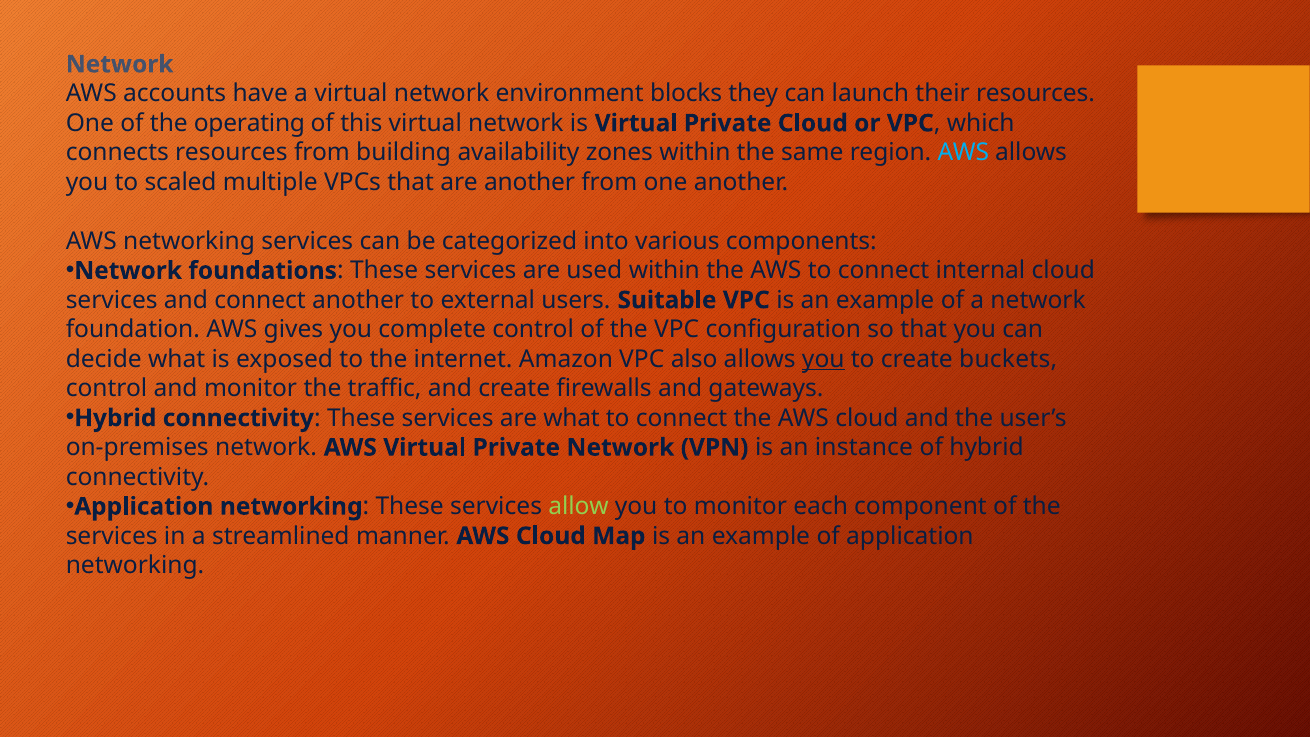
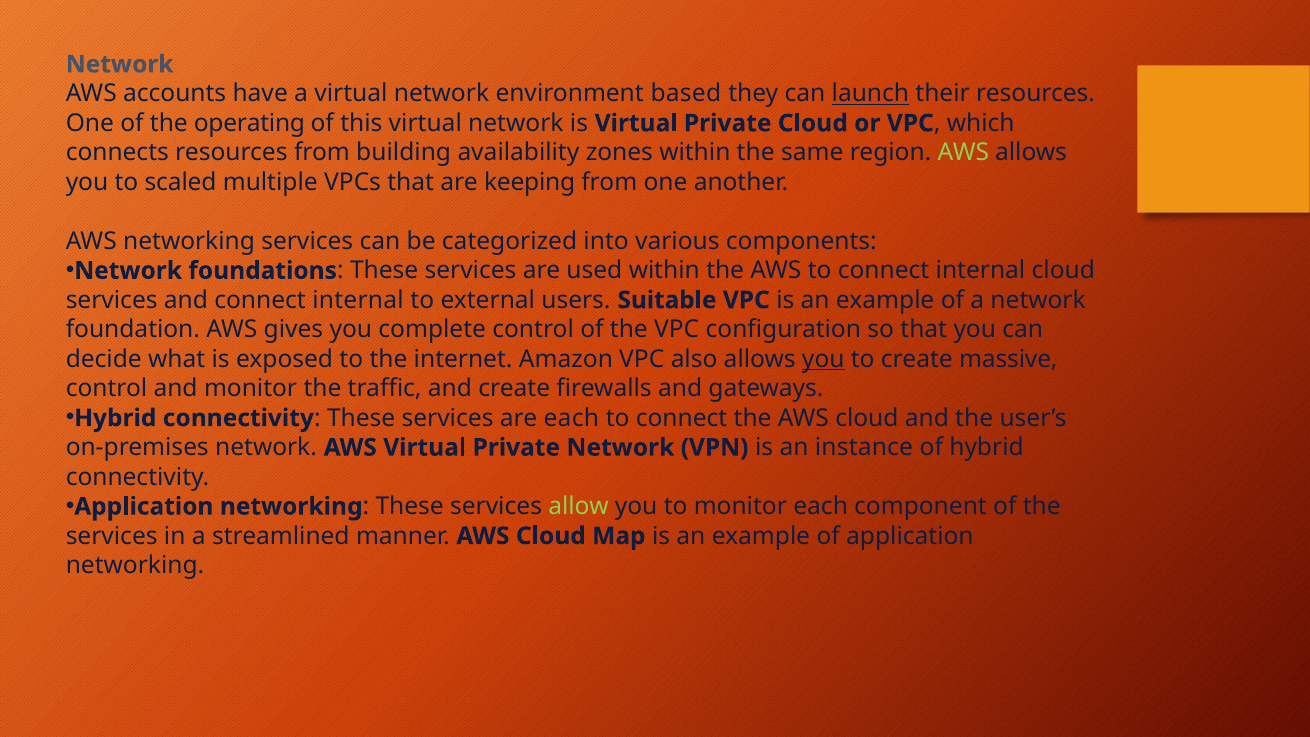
blocks: blocks -> based (686, 94)
launch underline: none -> present (870, 94)
AWS colour: light blue -> light green (963, 153)
are another: another -> keeping (530, 182)
and connect another: another -> internal (358, 300)
buckets: buckets -> massive (1008, 359)
are what: what -> each (571, 418)
